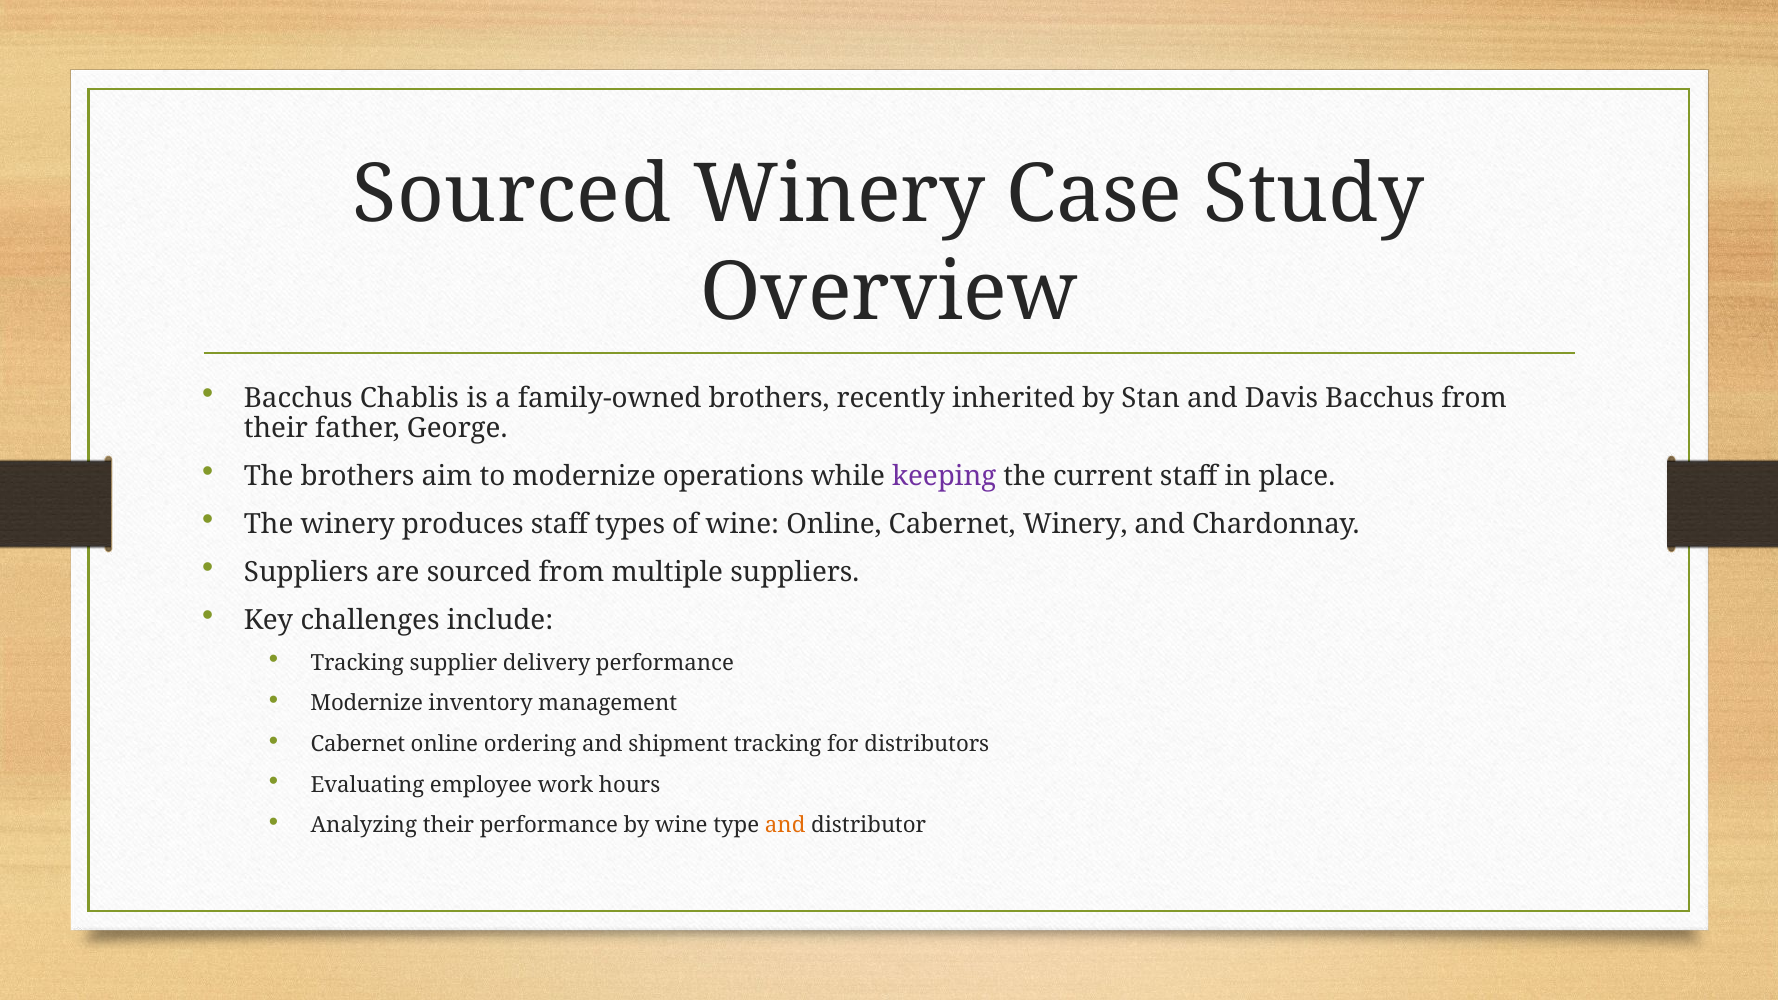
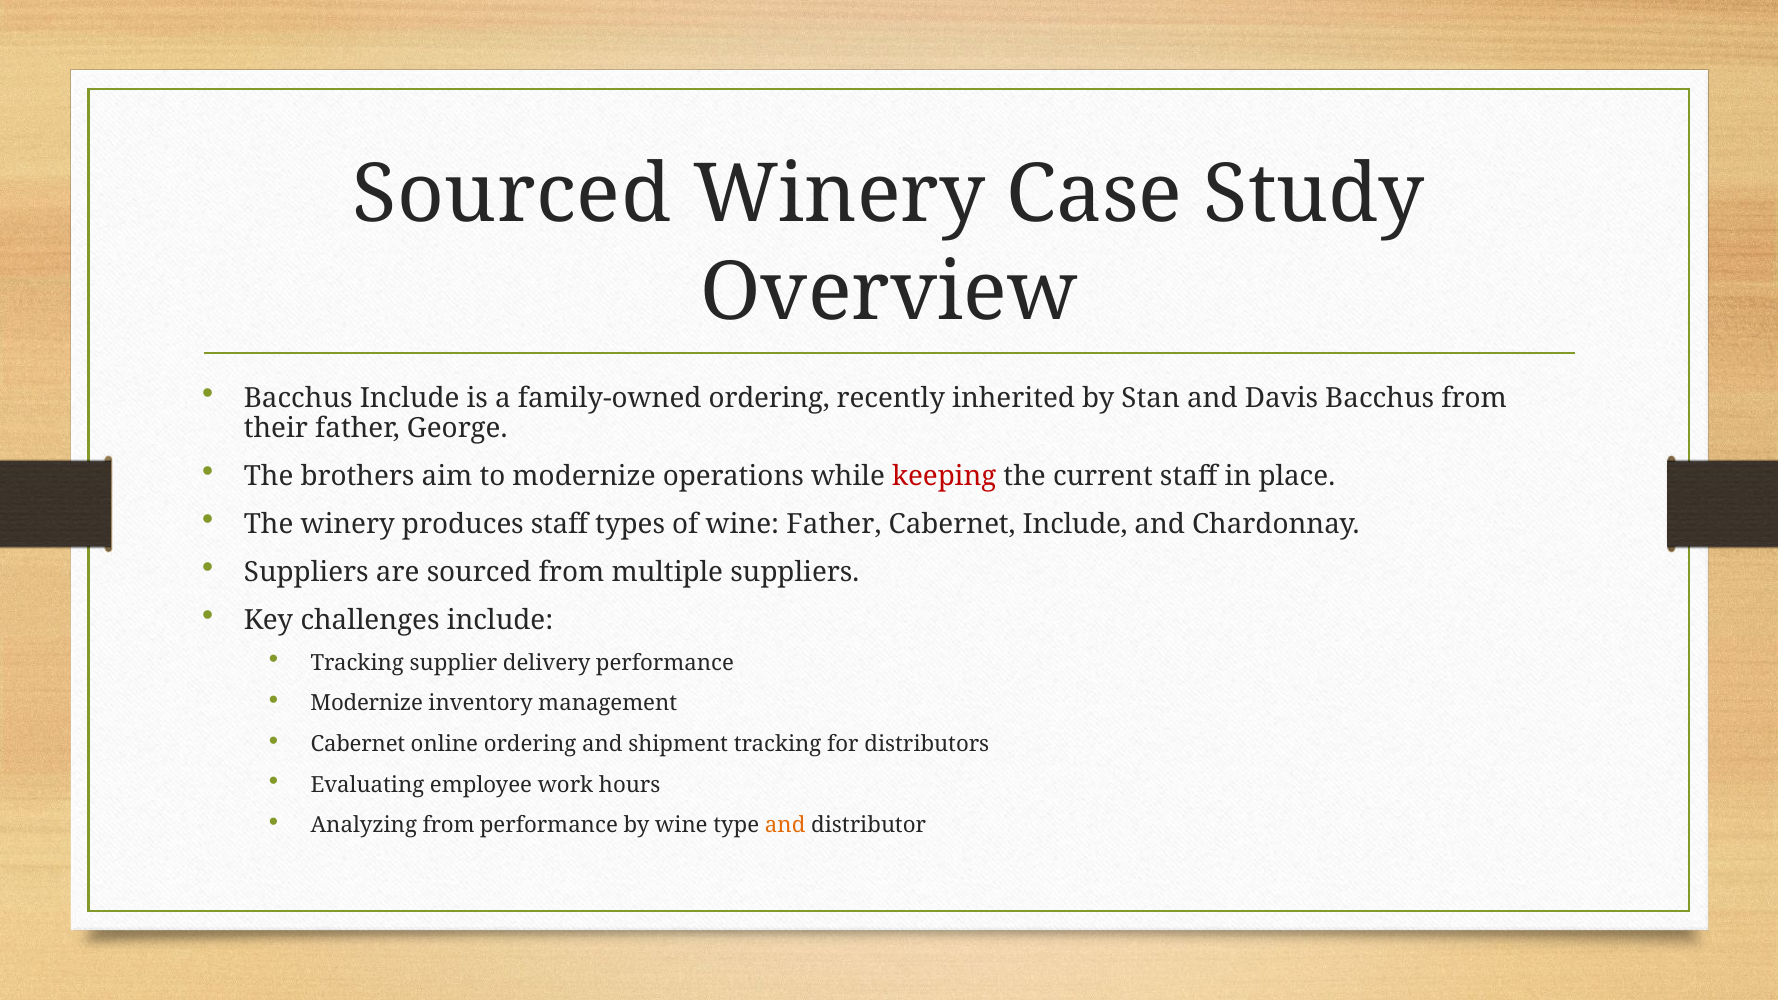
Bacchus Chablis: Chablis -> Include (410, 398)
family-owned brothers: brothers -> ordering (769, 398)
keeping colour: purple -> red (944, 476)
wine Online: Online -> Father (834, 524)
Cabernet Winery: Winery -> Include (1075, 524)
Analyzing their: their -> from (449, 825)
